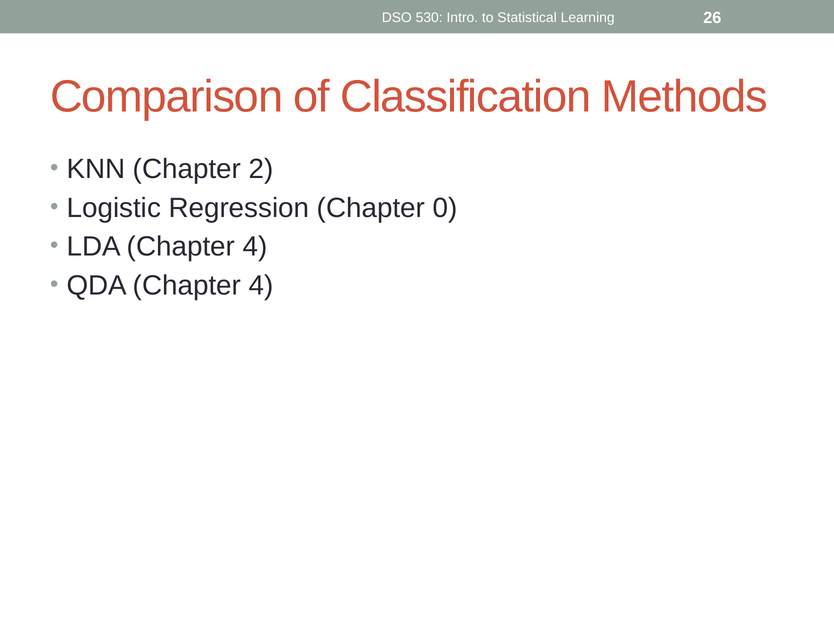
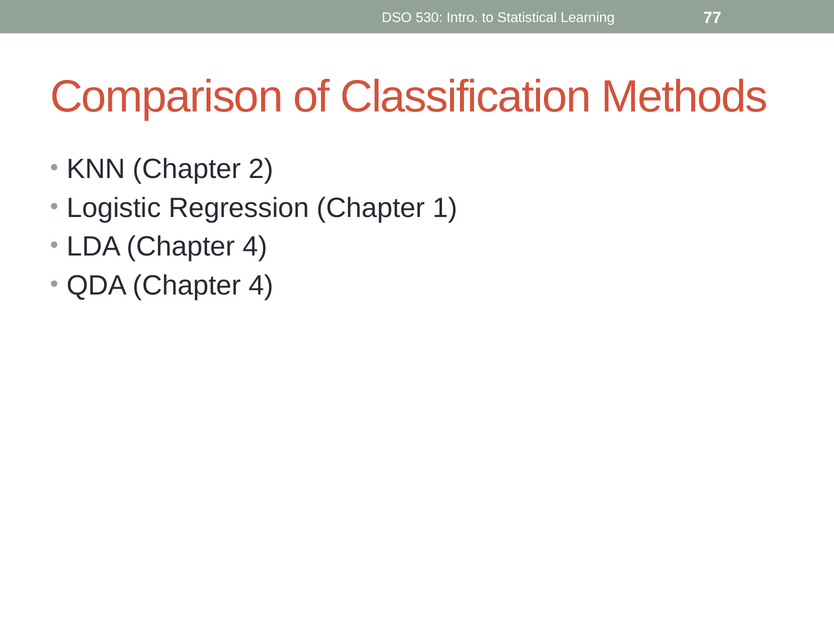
26: 26 -> 77 (712, 18)
0: 0 -> 1 (445, 208)
